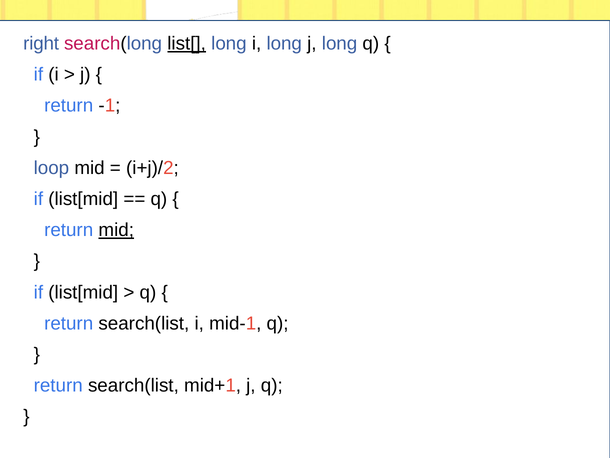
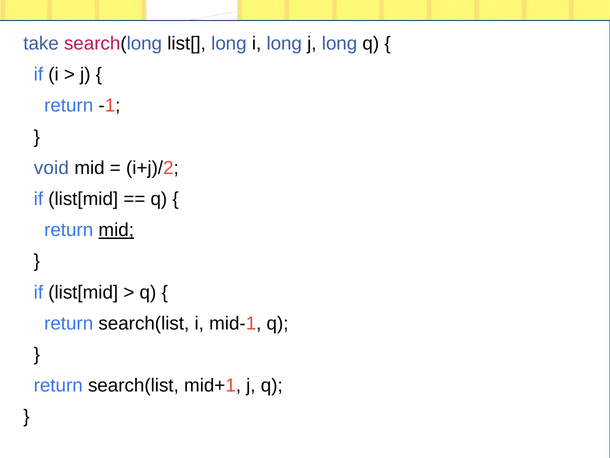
right: right -> take (41, 44)
list[ underline: present -> none (187, 44)
loop: loop -> void (51, 168)
